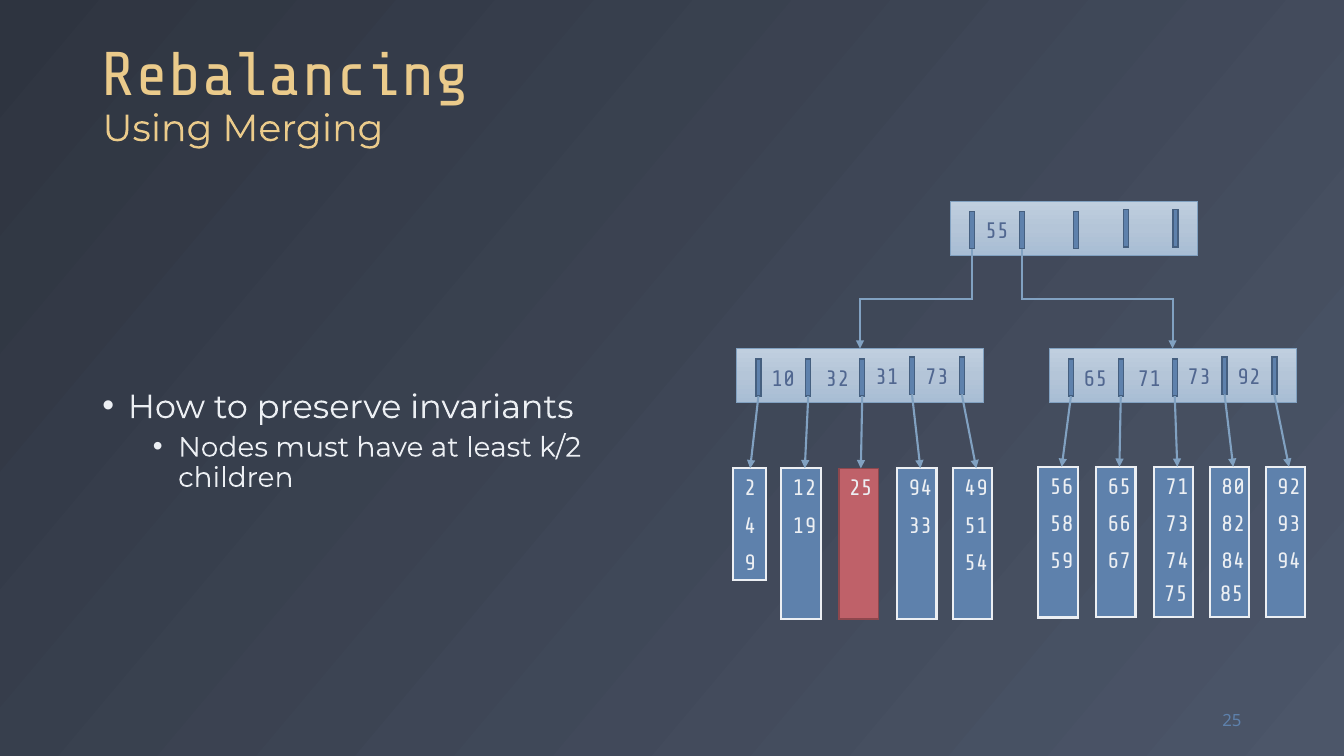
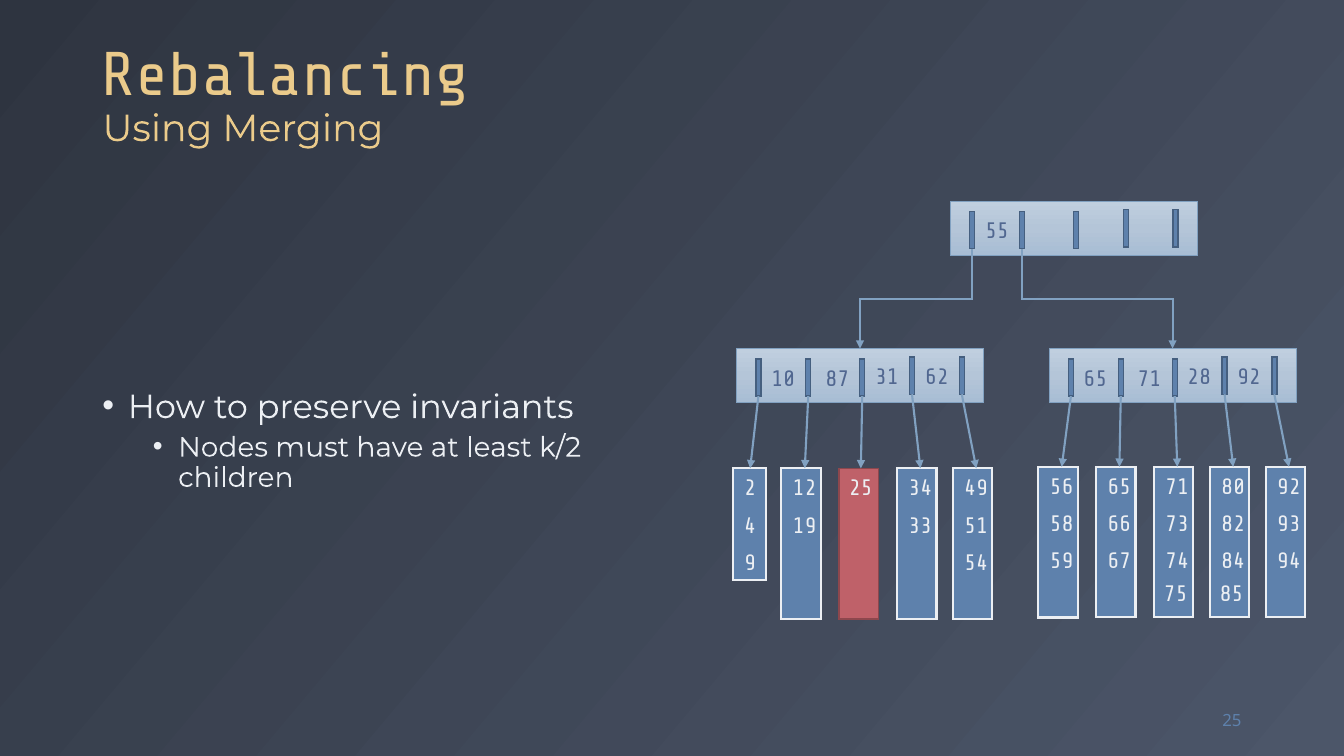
32: 32 -> 87 (837, 379)
31 73: 73 -> 62 (937, 377)
65 71 73: 73 -> 28 (1199, 377)
25 94: 94 -> 34 (920, 488)
